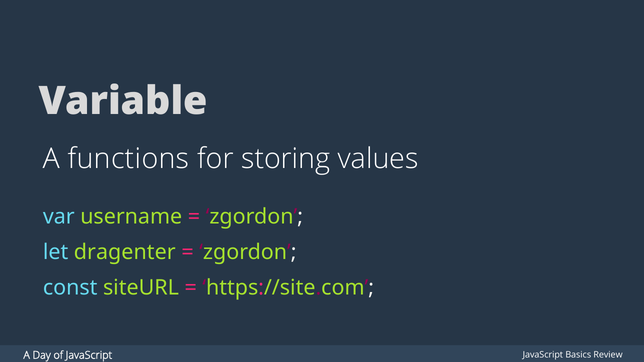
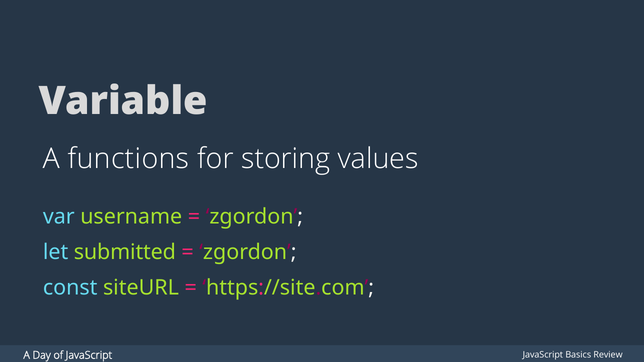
dragenter: dragenter -> submitted (125, 252)
